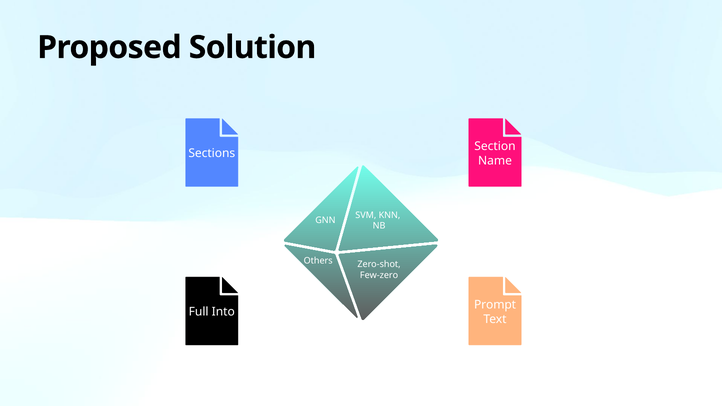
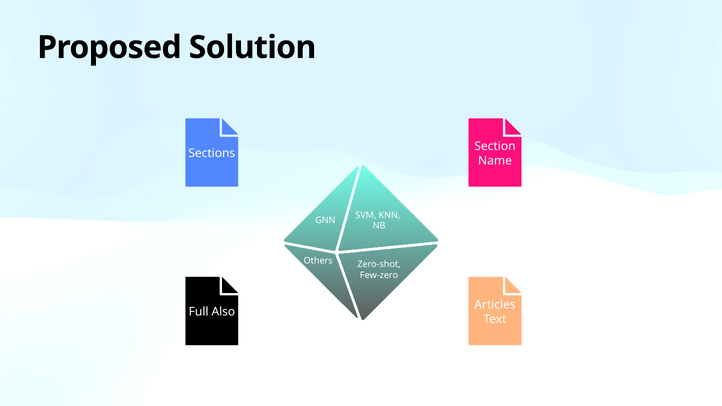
Prompt: Prompt -> Articles (495, 305)
Into: Into -> Also (223, 312)
